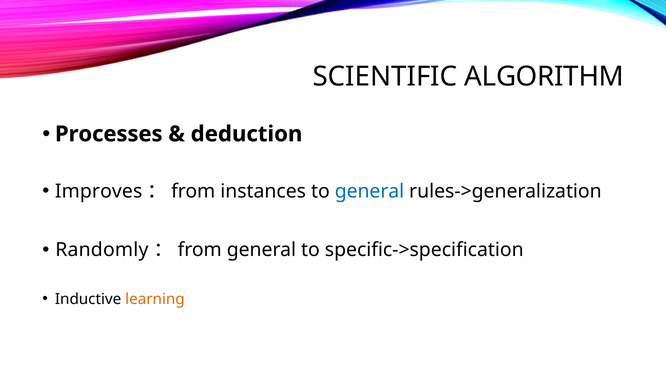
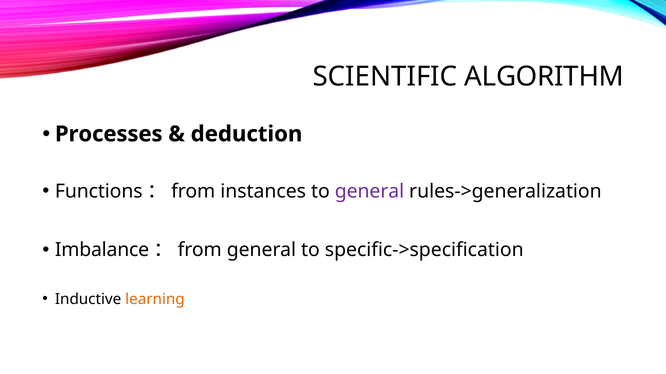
Improves: Improves -> Functions (99, 192)
general colour: blue -> purple (369, 192)
Randomly: Randomly -> Imbalance (102, 250)
